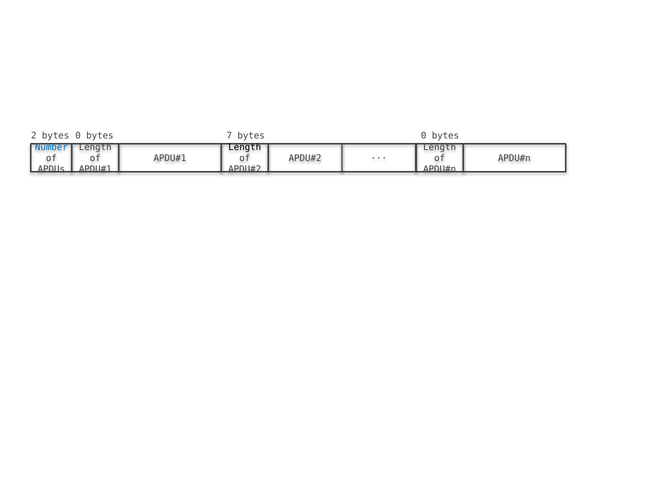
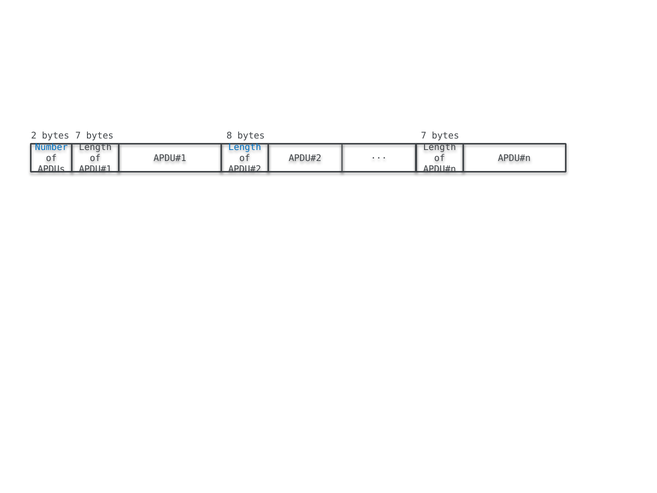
2 bytes 0: 0 -> 7 (78, 136)
7: 7 -> 8 (229, 136)
0: 0 -> 7 (424, 136)
Length colour: black -> blue (245, 147)
